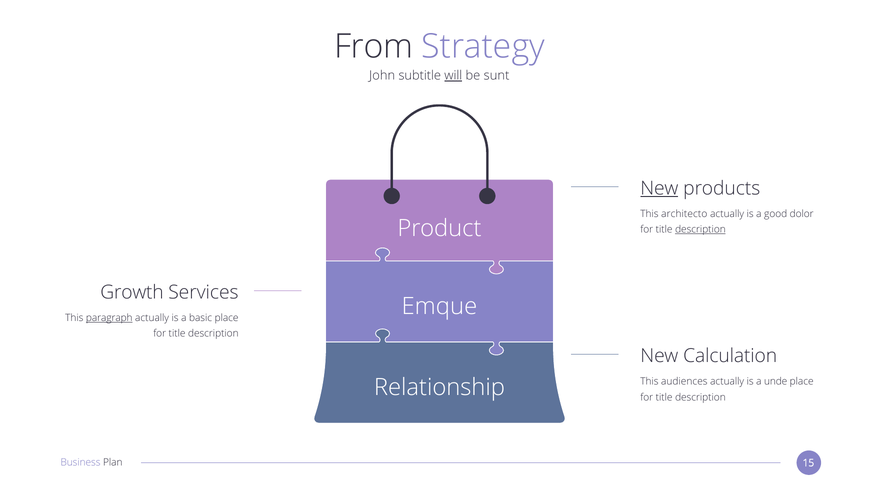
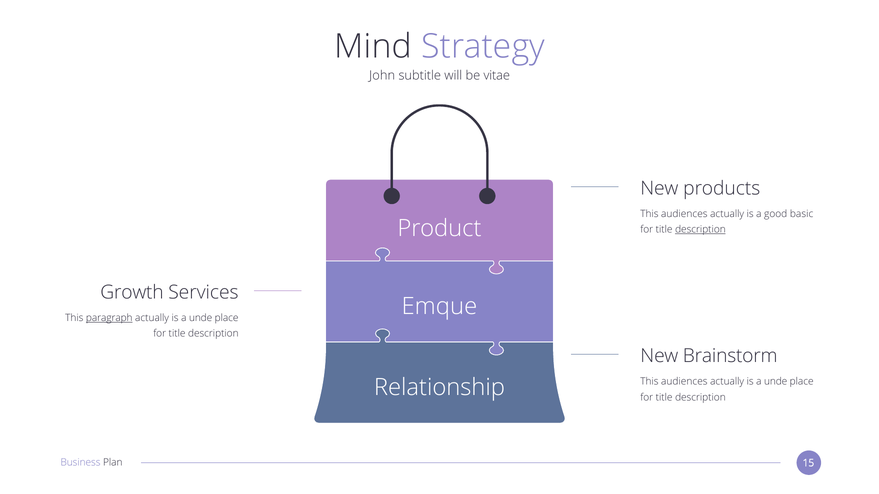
From: From -> Mind (373, 47)
will underline: present -> none (453, 75)
sunt: sunt -> vitae (497, 75)
New underline: present -> none (659, 189)
architecto: architecto -> audiences (684, 214)
dolor: dolor -> basic (802, 214)
basic: basic -> unde (201, 318)
Calculation: Calculation -> Brainstorm (730, 356)
